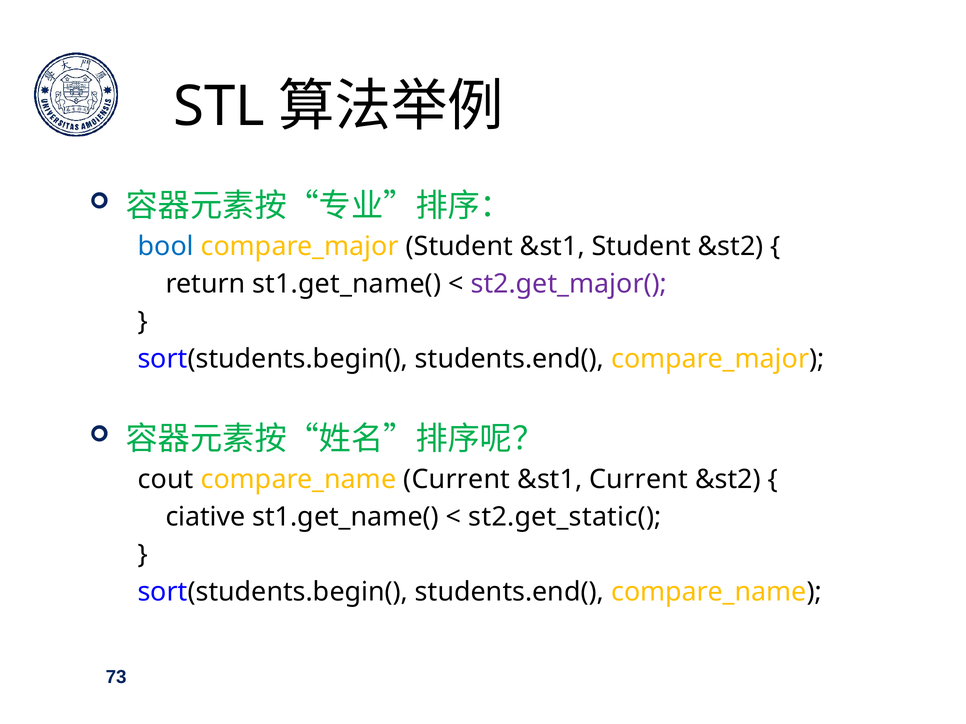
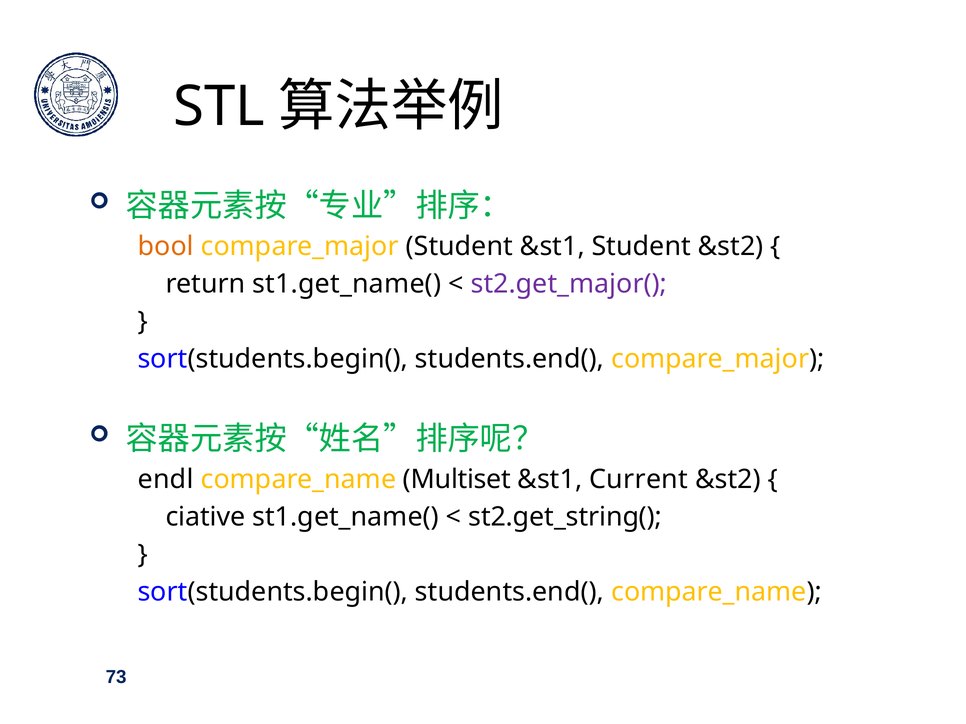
bool colour: blue -> orange (166, 247)
cout: cout -> endl (166, 480)
compare_name Current: Current -> Multiset (457, 480)
st2.get_static(: st2.get_static( -> st2.get_string( (565, 517)
